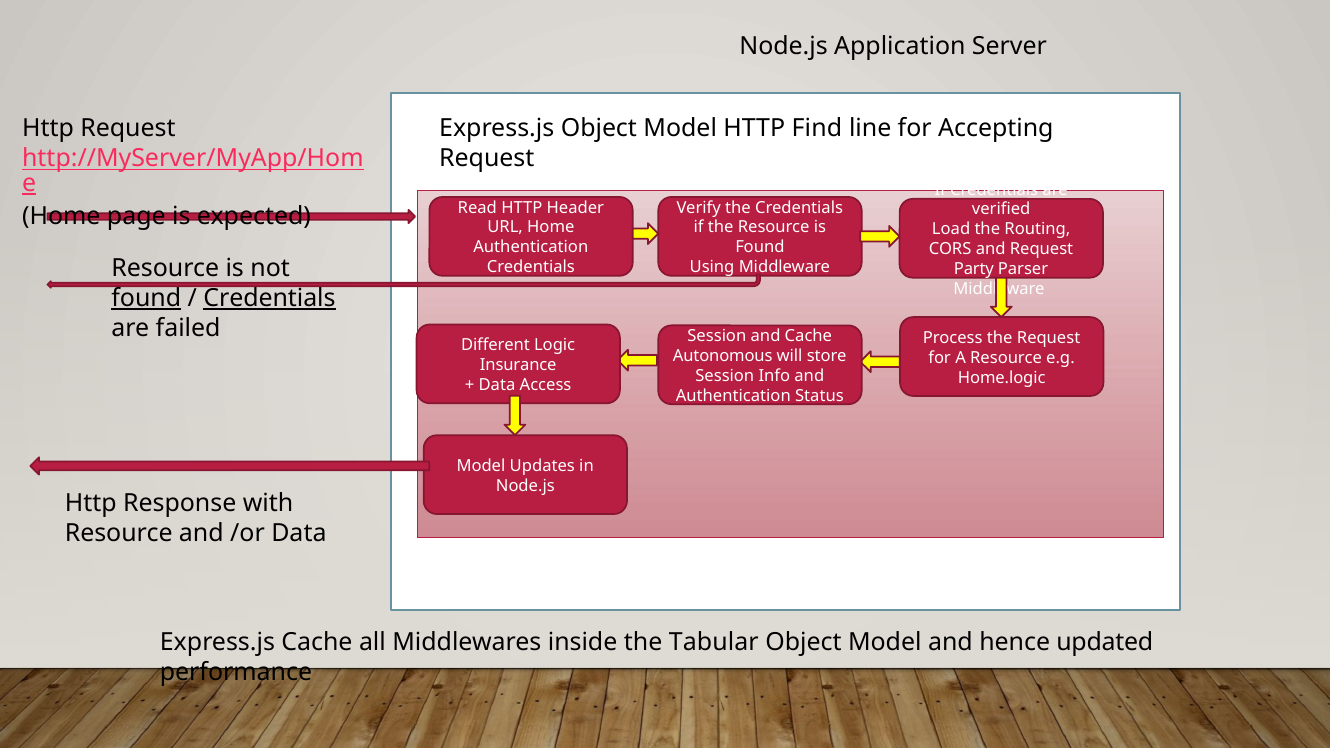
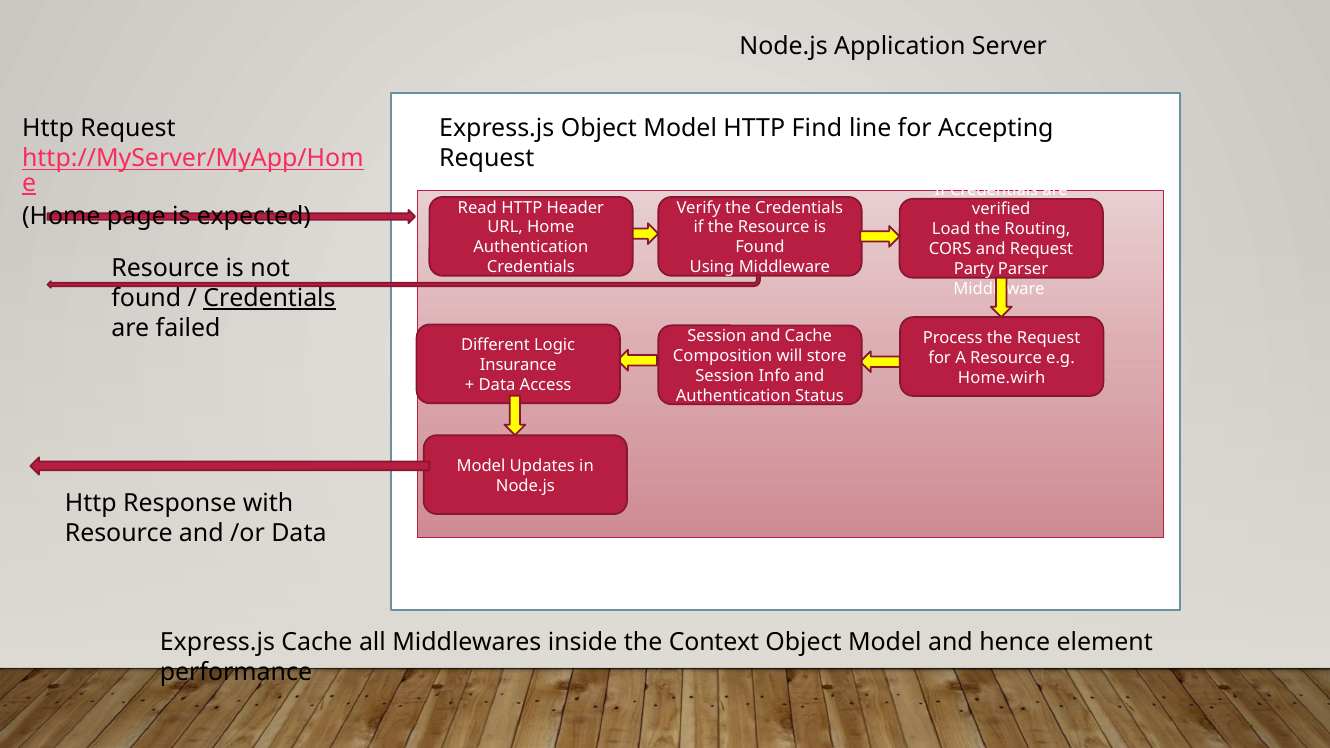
found underline: present -> none (146, 299)
Autonomous: Autonomous -> Composition (723, 356)
Home.logic: Home.logic -> Home.wirh (1002, 378)
Tabular: Tabular -> Context (714, 642)
updated: updated -> element (1105, 642)
